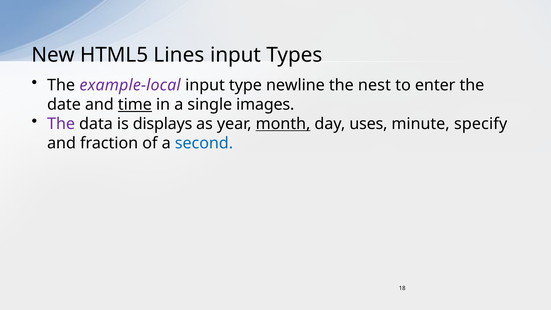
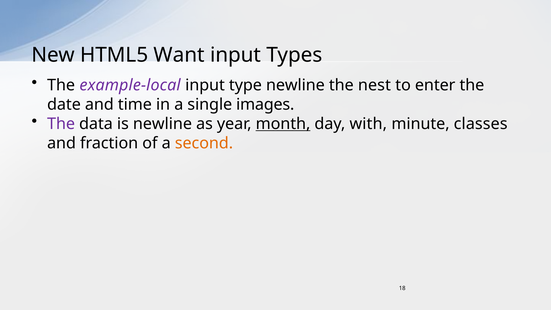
Lines: Lines -> Want (179, 55)
time underline: present -> none (135, 104)
is displays: displays -> newline (162, 124)
uses: uses -> with (368, 124)
specify: specify -> classes (481, 124)
second colour: blue -> orange (204, 143)
